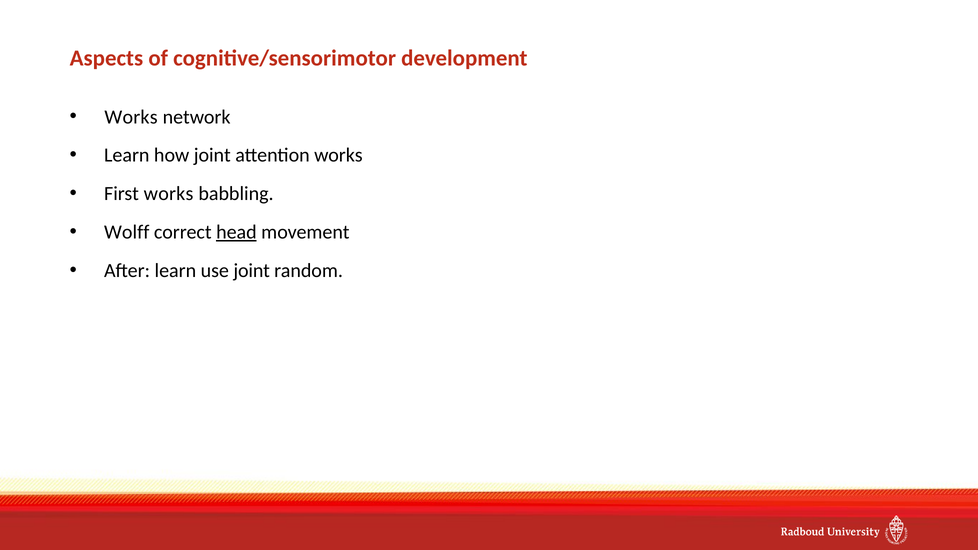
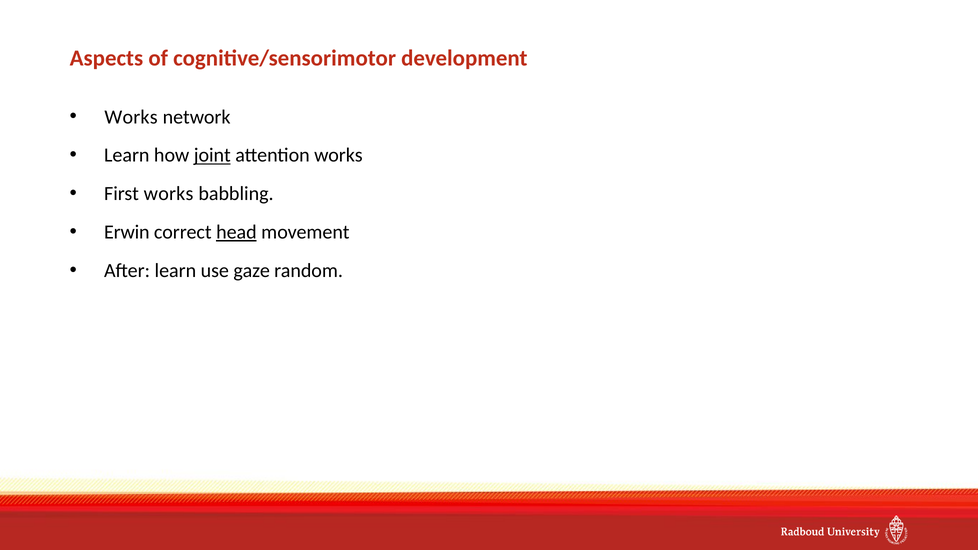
joint underline: none -> present (212, 155)
Wolff: Wolff -> Erwin (127, 232)
use joint: joint -> gaze (252, 271)
